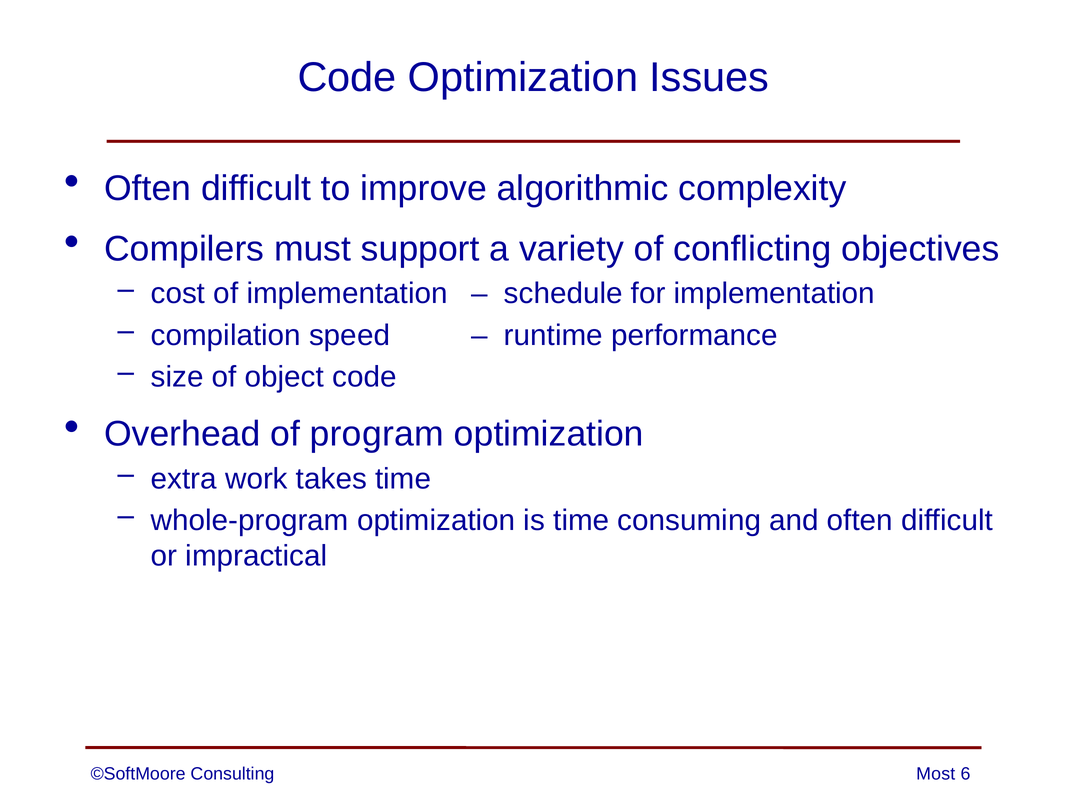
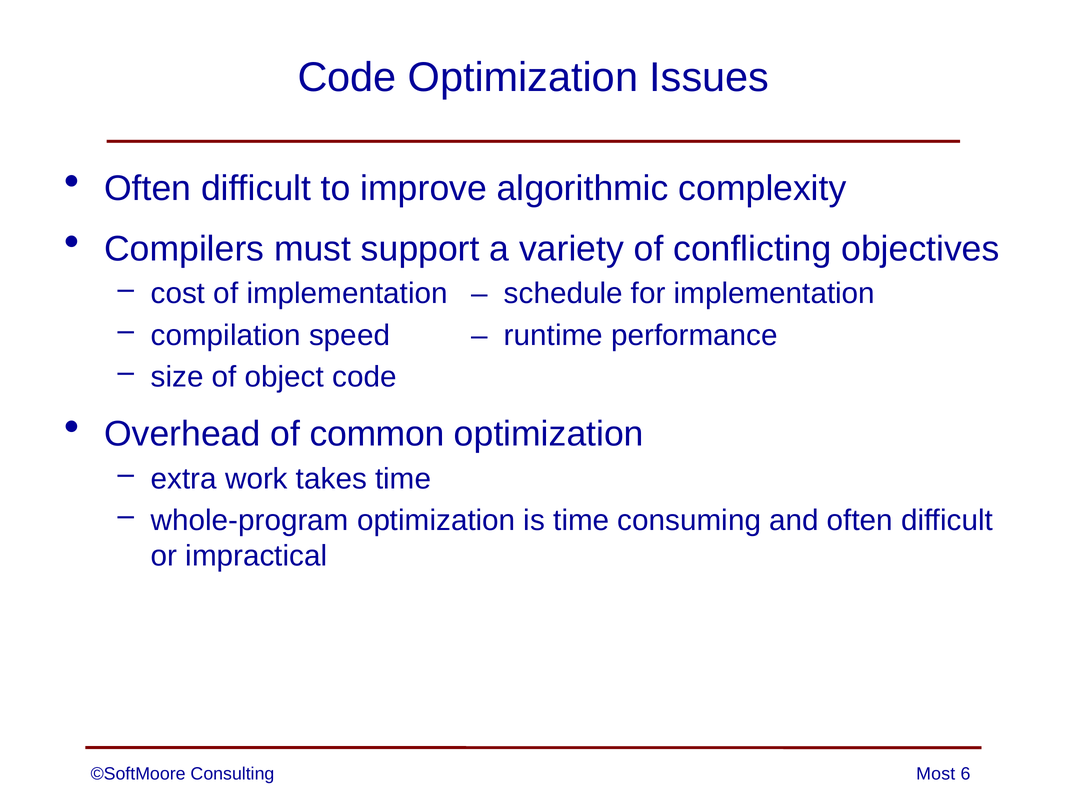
program: program -> common (377, 434)
